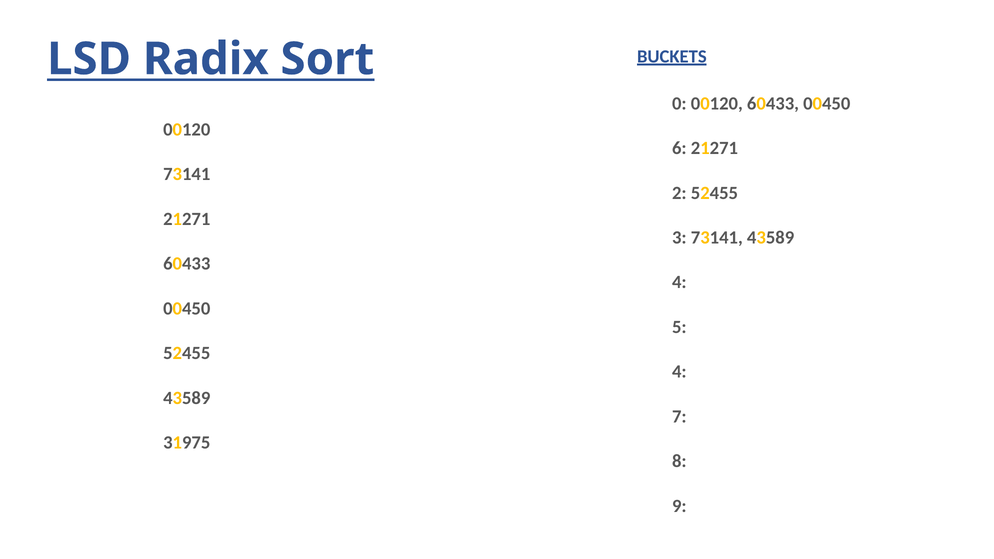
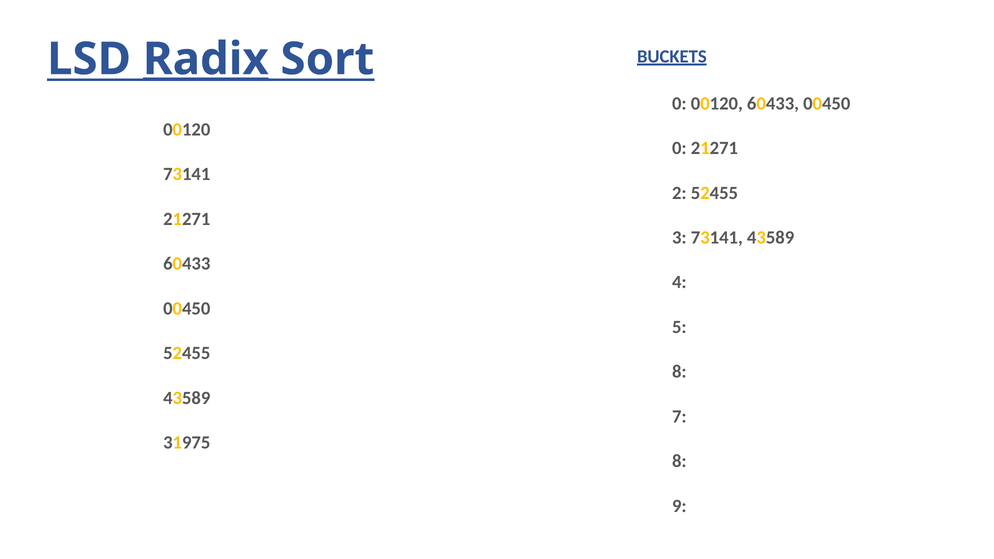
Radix underline: none -> present (206, 59)
6: 6 -> 0 (679, 148)
4: 4 -> 8 (679, 372)
